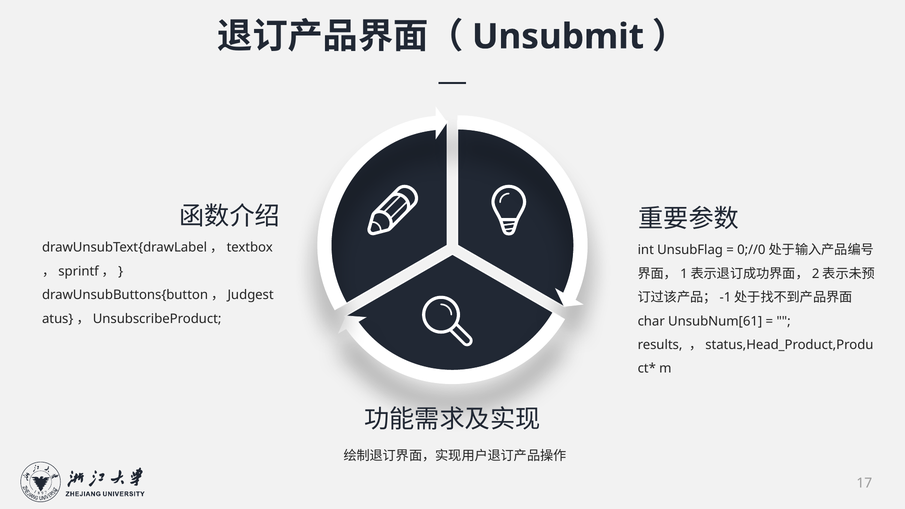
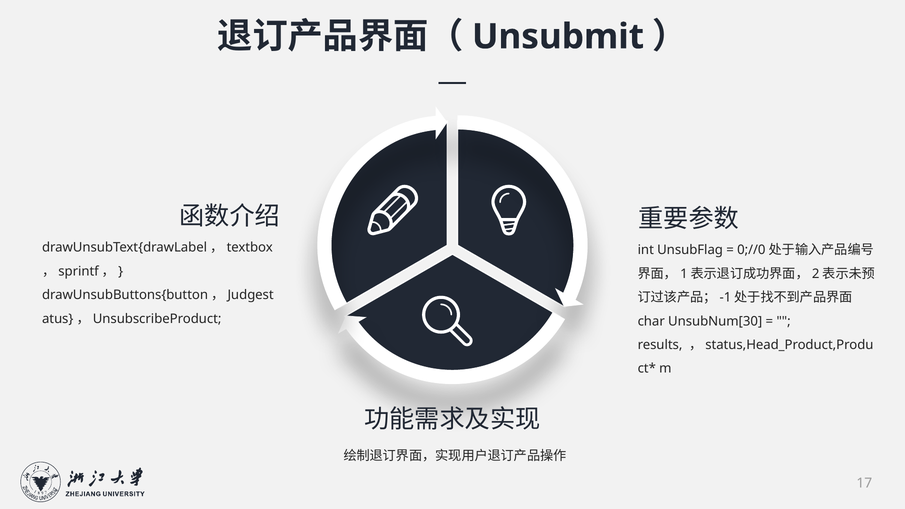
UnsubNum[61: UnsubNum[61 -> UnsubNum[30 (715, 321)
